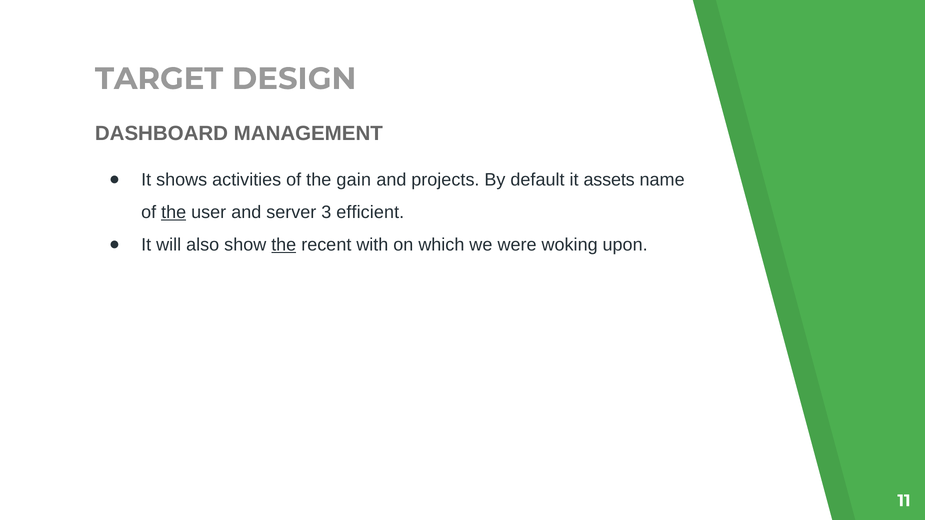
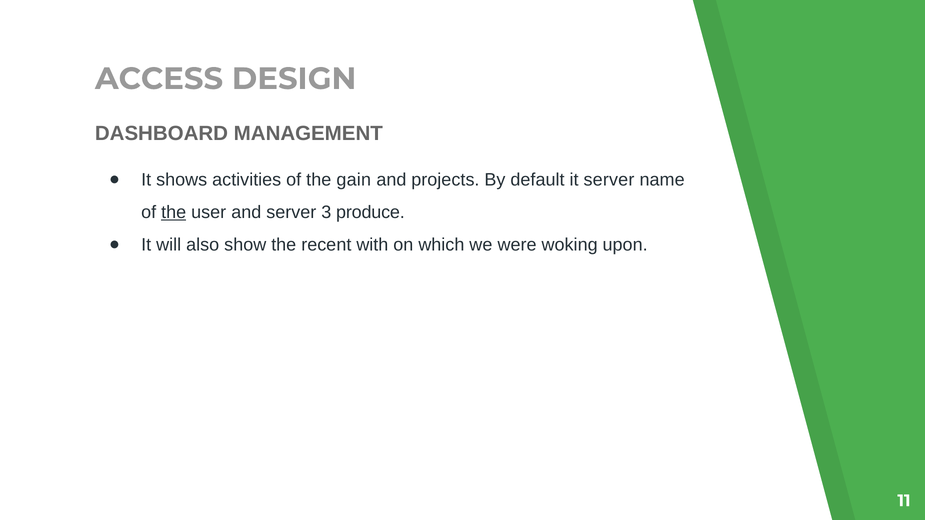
TARGET: TARGET -> ACCESS (159, 79)
it assets: assets -> server (609, 180)
efficient: efficient -> produce (370, 212)
the underline: present -> none (284, 245)
